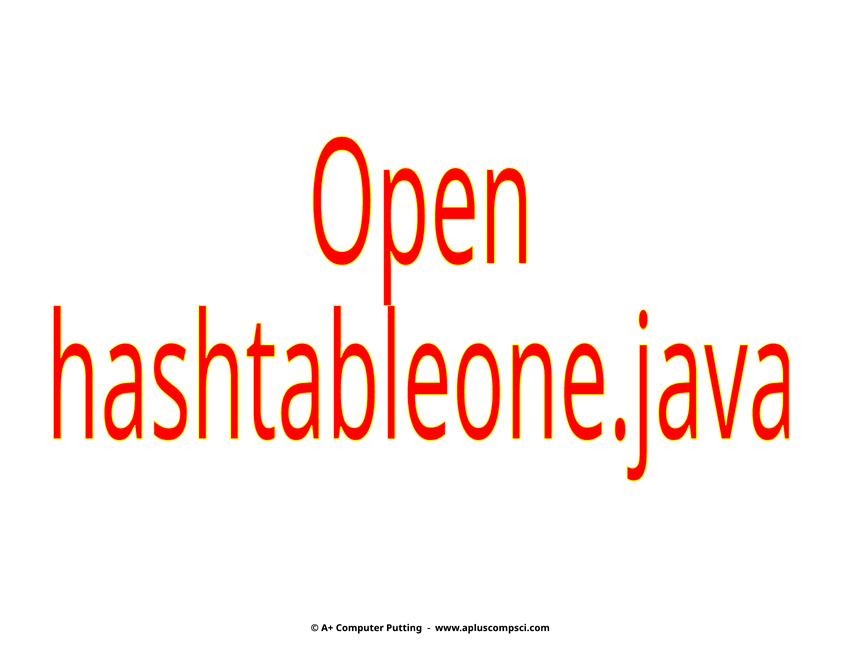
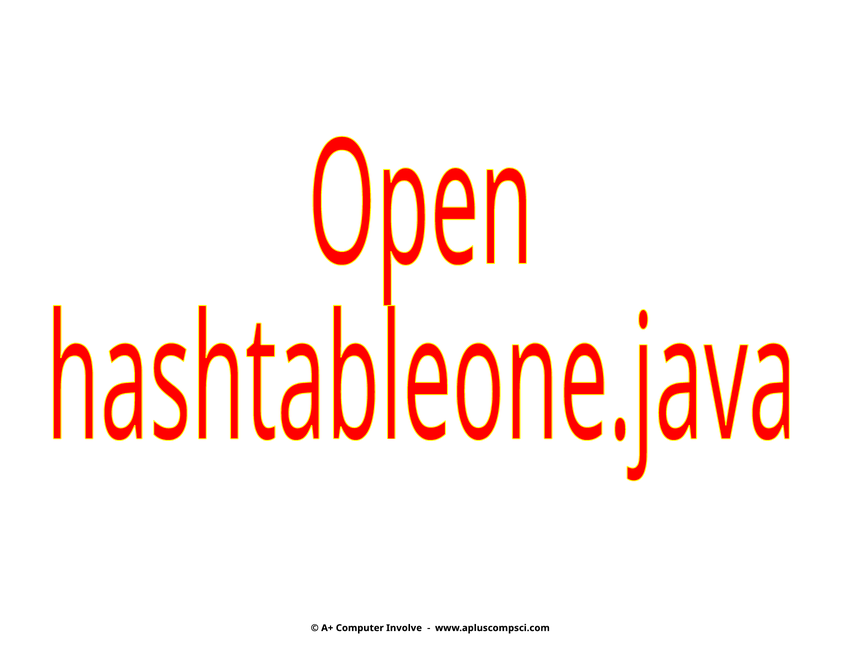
Putting: Putting -> Involve (404, 628)
